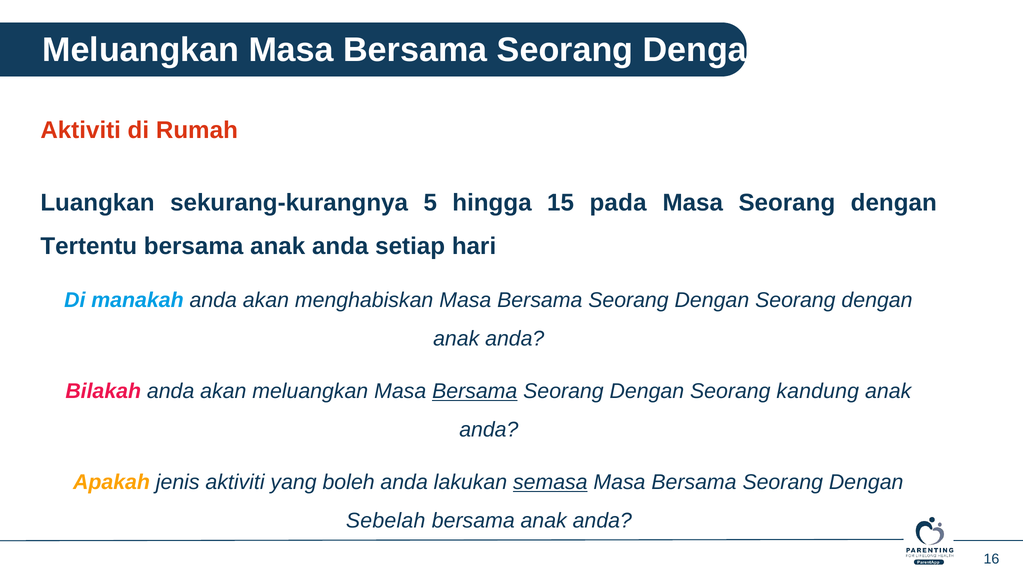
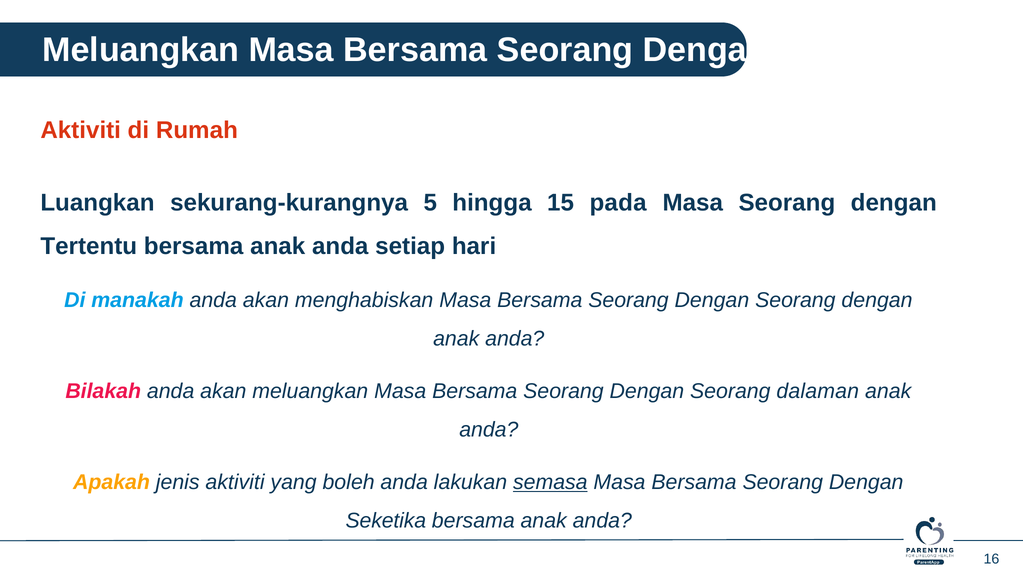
Bersama underline: present -> none (475, 391)
kandung: kandung -> dalaman (818, 391)
Sebelah: Sebelah -> Seketika (386, 520)
